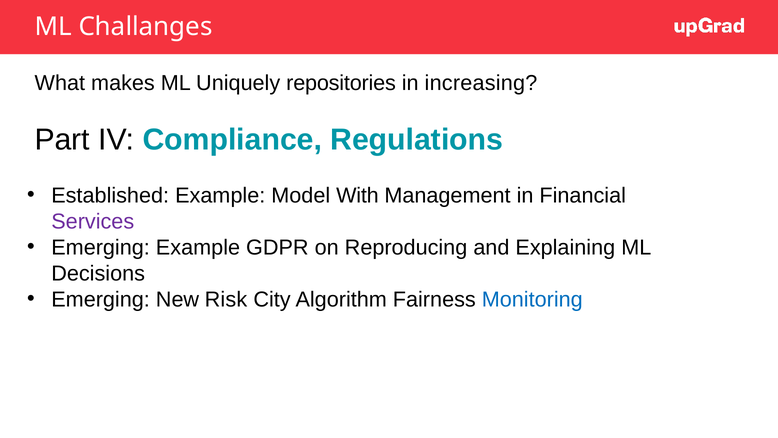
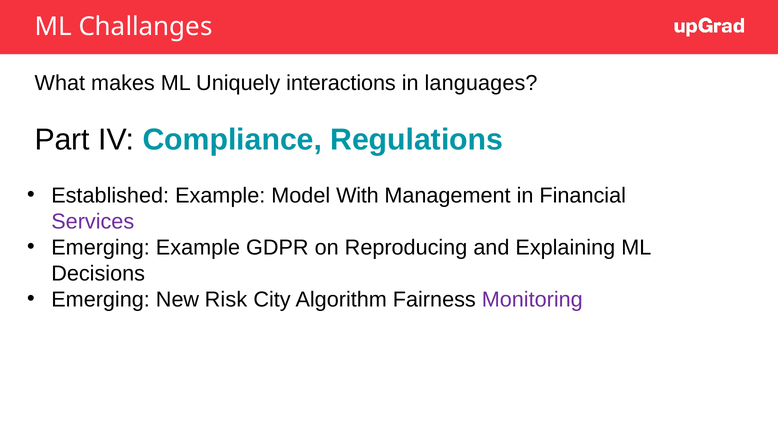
repositories: repositories -> interactions (341, 83)
increasing: increasing -> languages (481, 83)
Monitoring colour: blue -> purple (532, 299)
